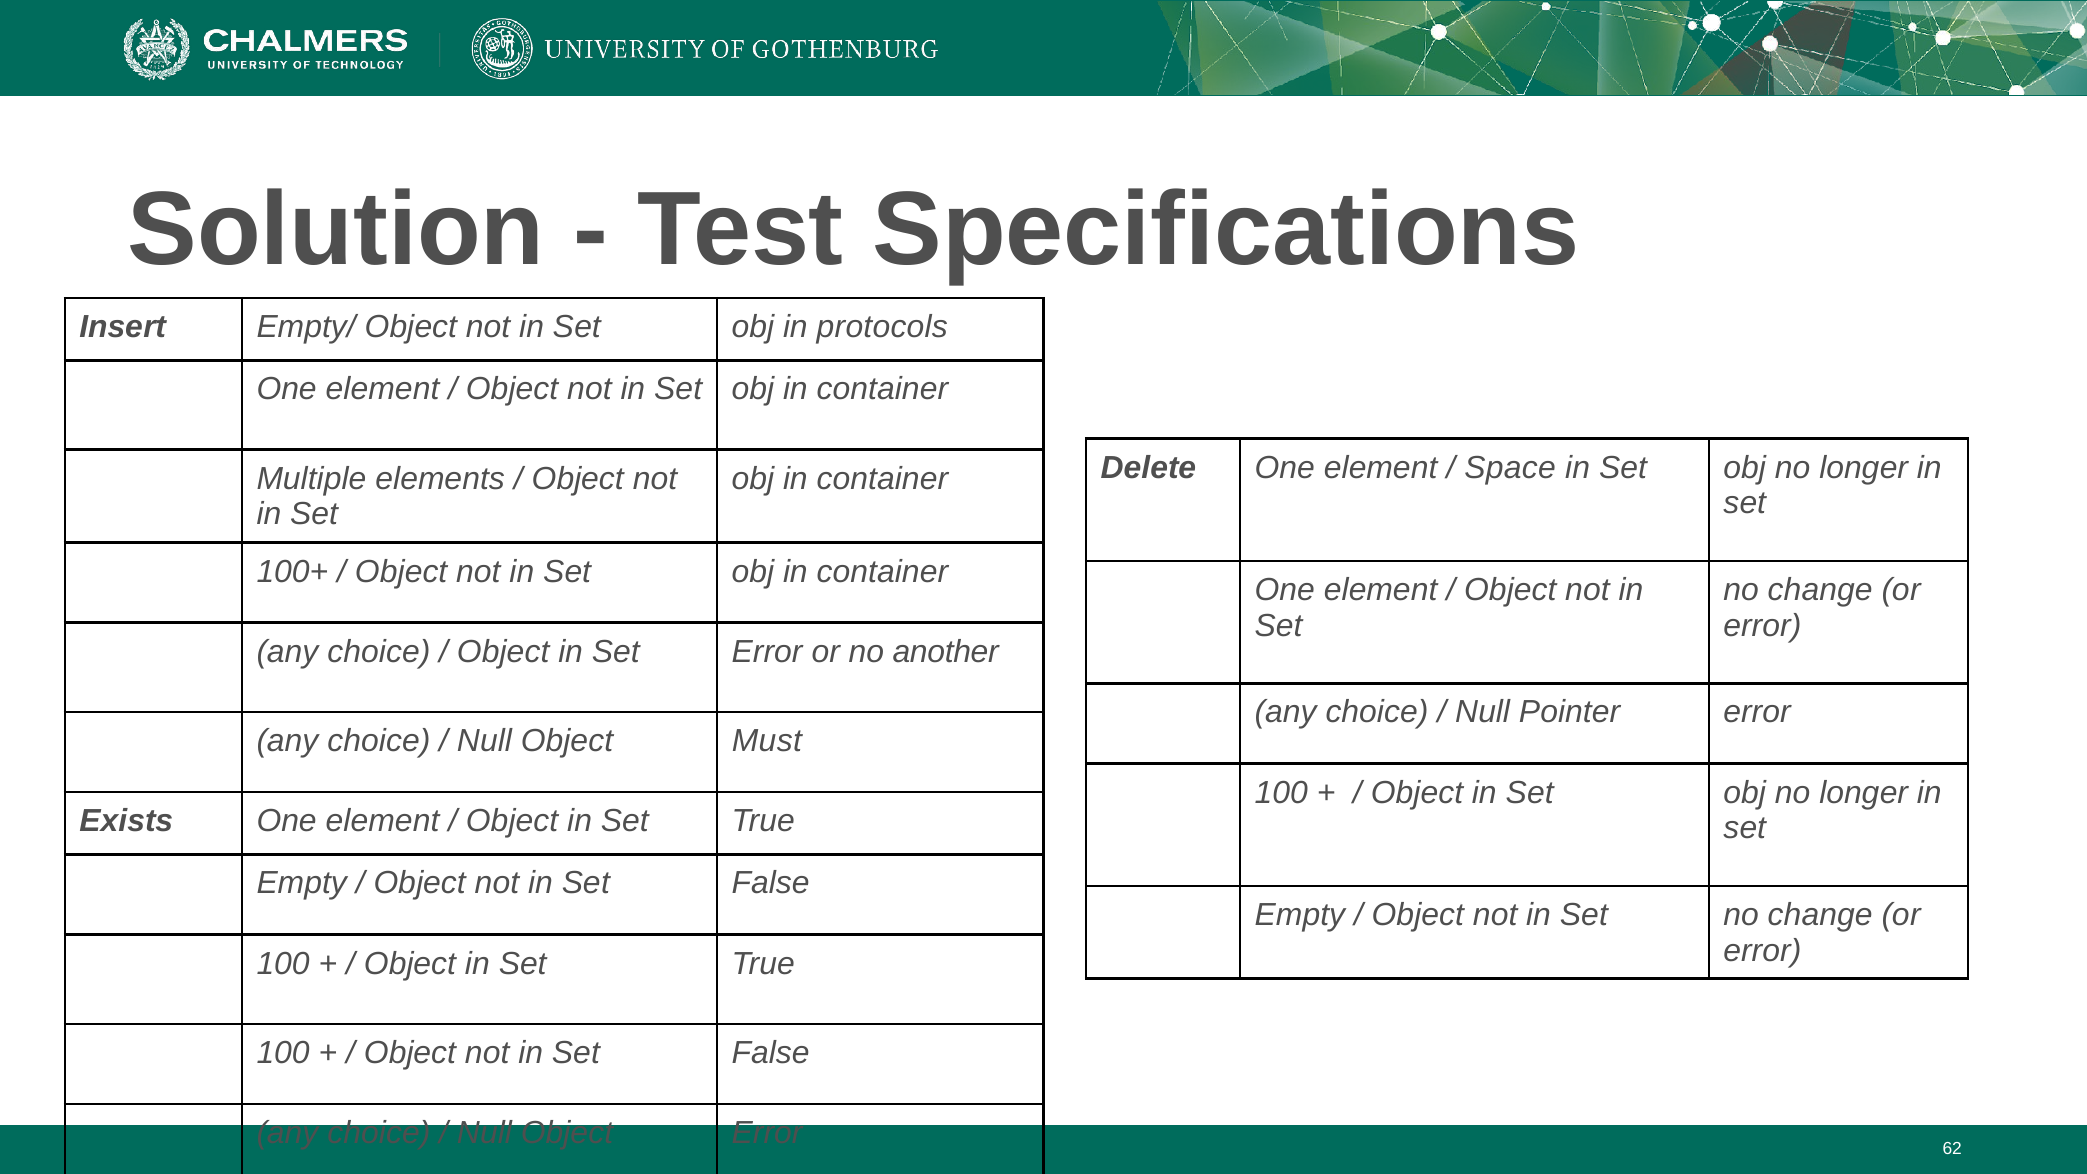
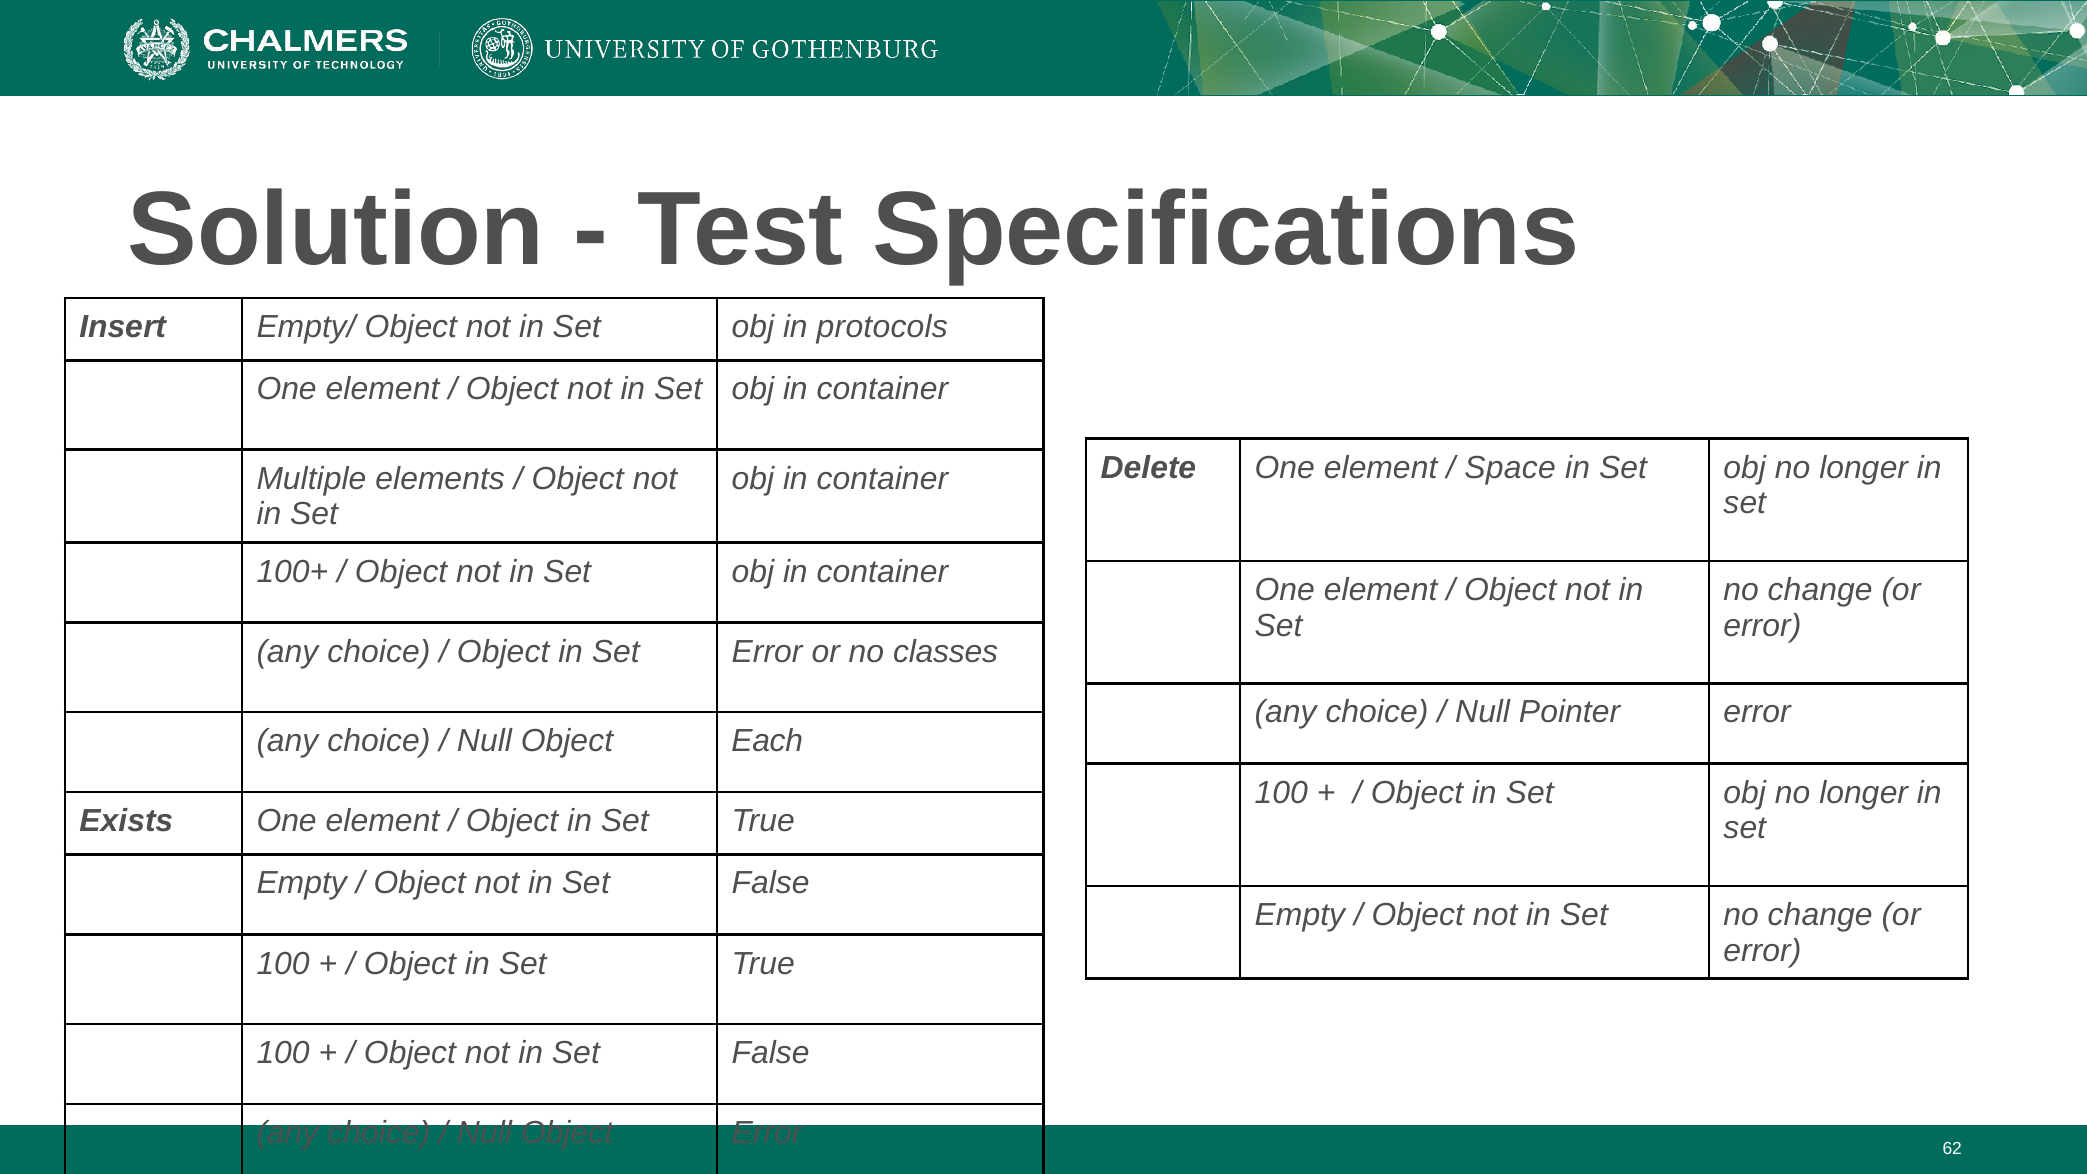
another: another -> classes (946, 652)
Must: Must -> Each (767, 741)
